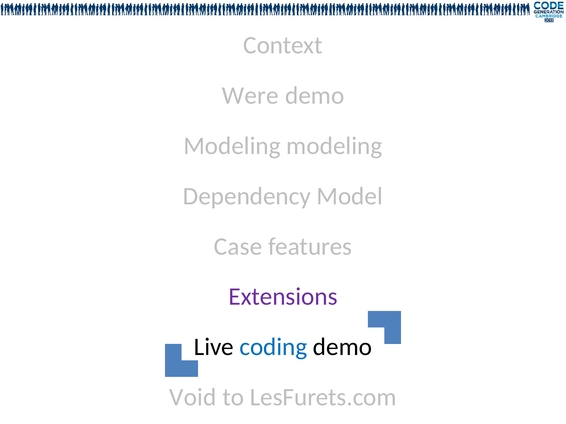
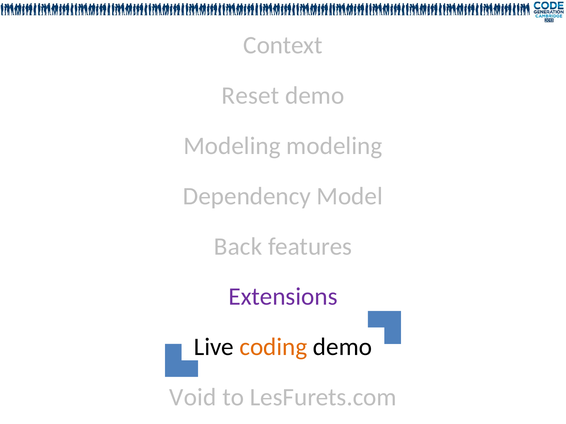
Were: Were -> Reset (250, 96)
Case: Case -> Back (238, 247)
coding colour: blue -> orange (273, 347)
